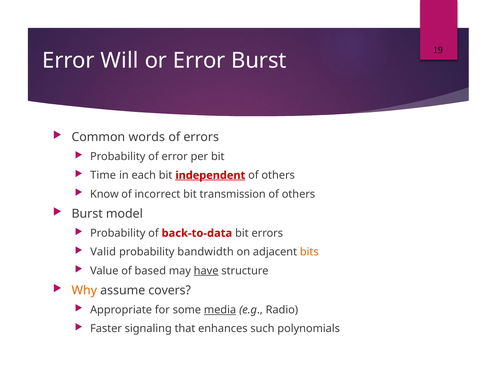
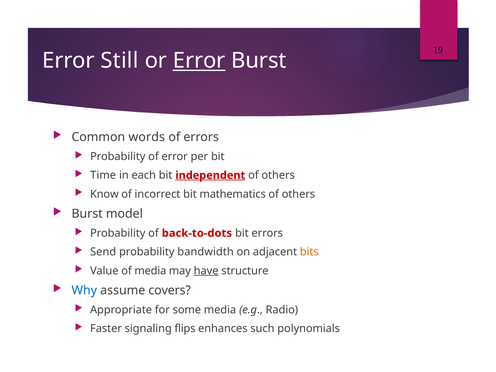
Will: Will -> Still (120, 61)
Error underline: none -> present (199, 61)
transmission: transmission -> mathematics (233, 194)
back-to-data: back-to-data -> back-to-dots (197, 233)
Valid: Valid -> Send (103, 252)
of based: based -> media (150, 271)
Why colour: orange -> blue (84, 290)
media underline: present -> none (220, 310)
that: that -> flips (185, 329)
